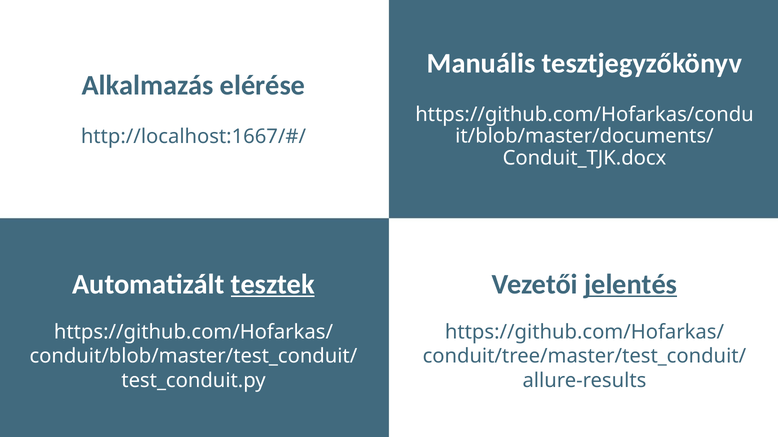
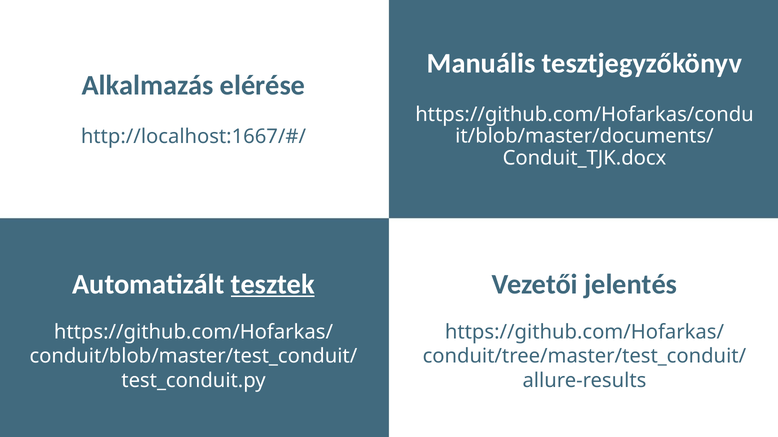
jelentés underline: present -> none (631, 285)
